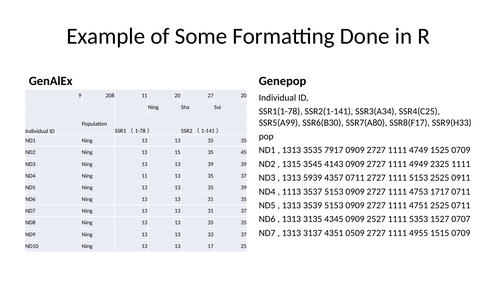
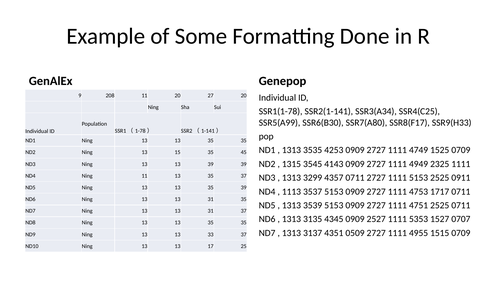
7917: 7917 -> 4253 (334, 150)
5939: 5939 -> 3299 (313, 178)
